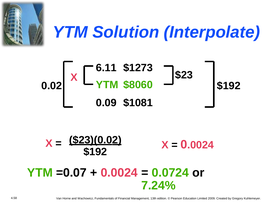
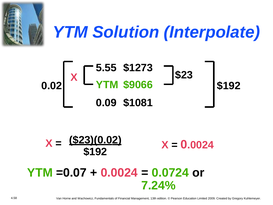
6.11: 6.11 -> 5.55 (106, 68)
$8060: $8060 -> $9066 (138, 85)
